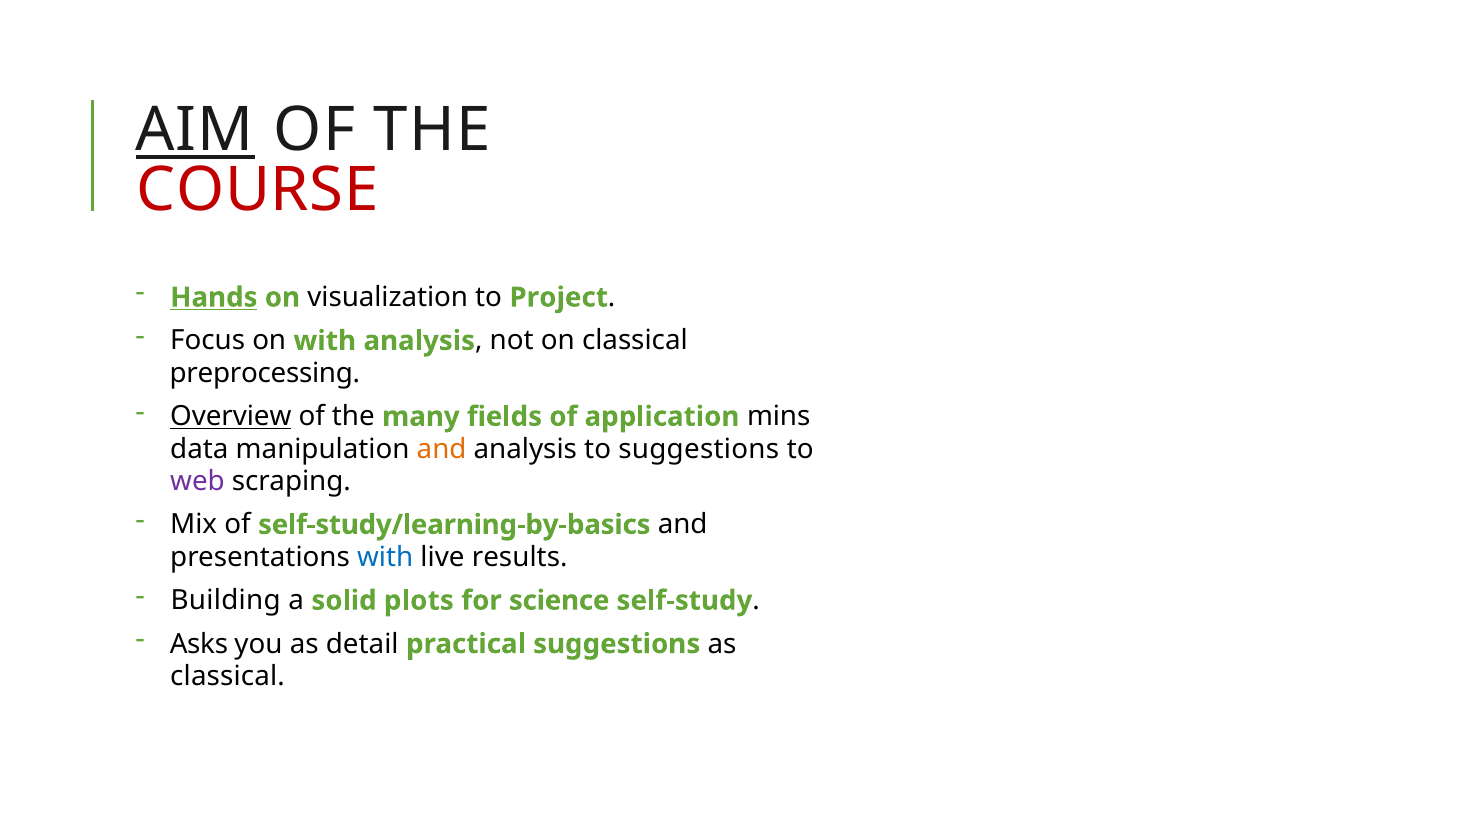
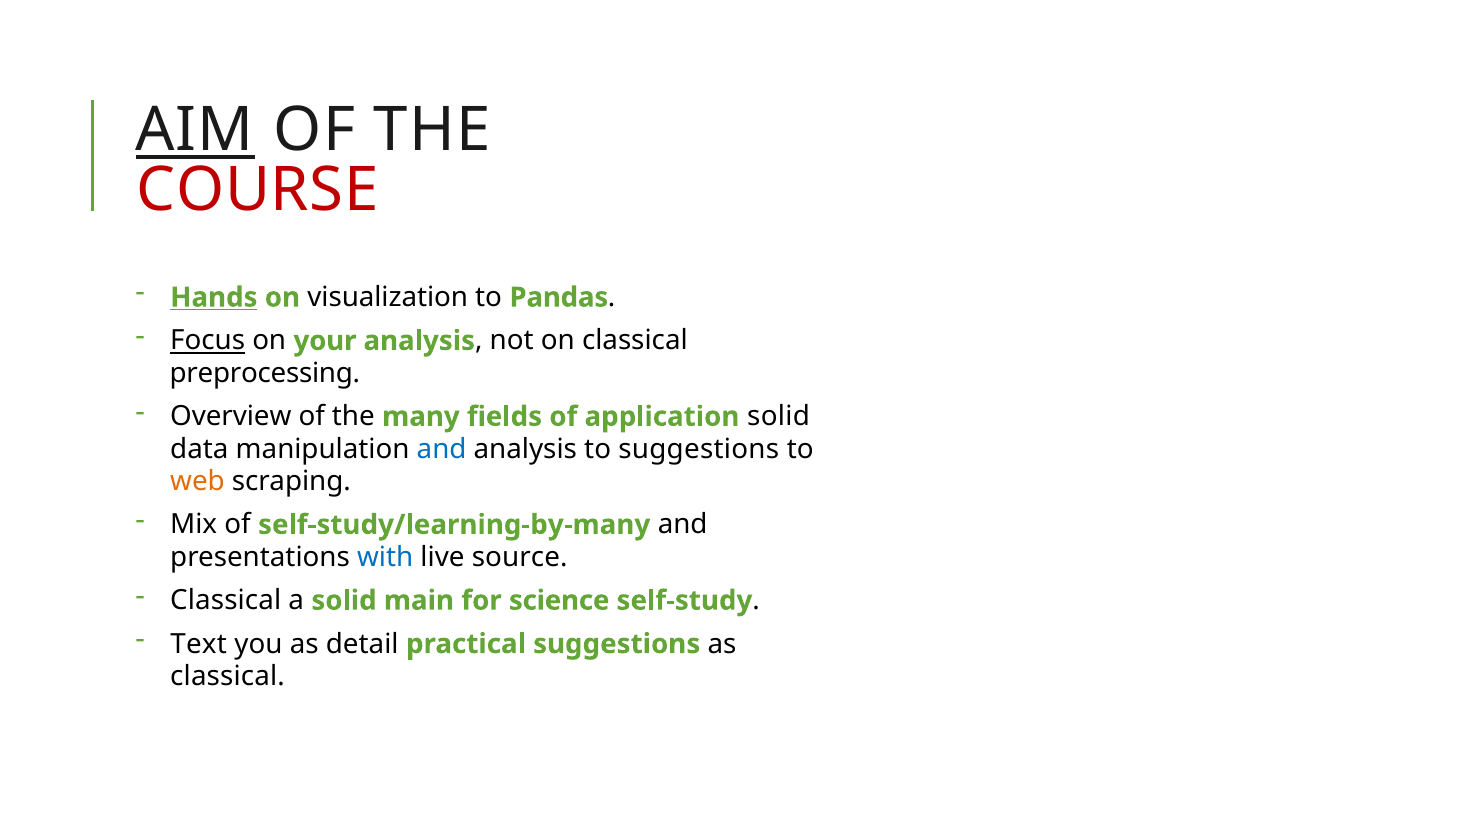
Project: Project -> Pandas (559, 297)
Focus underline: none -> present (208, 341)
on with: with -> your (325, 341)
Overview underline: present -> none (231, 417)
application mins: mins -> solid (779, 417)
and colour: orange -> blue (442, 449)
web colour: purple -> orange (197, 481)
self-study/learning-by-basics: self-study/learning-by-basics -> self-study/learning-by-many (454, 525)
results: results -> source (520, 557)
Building: Building -> Classical (226, 601)
plots: plots -> main (419, 601)
Asks: Asks -> Text (199, 644)
